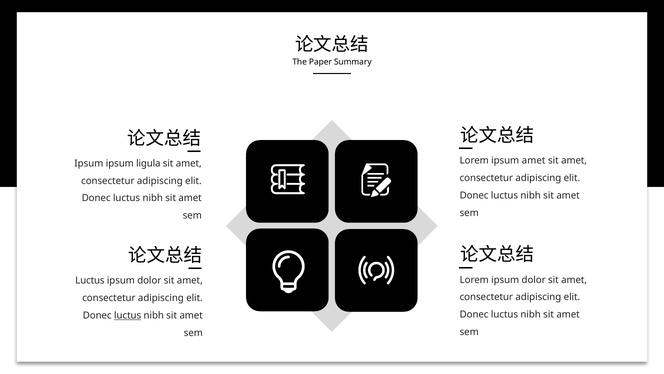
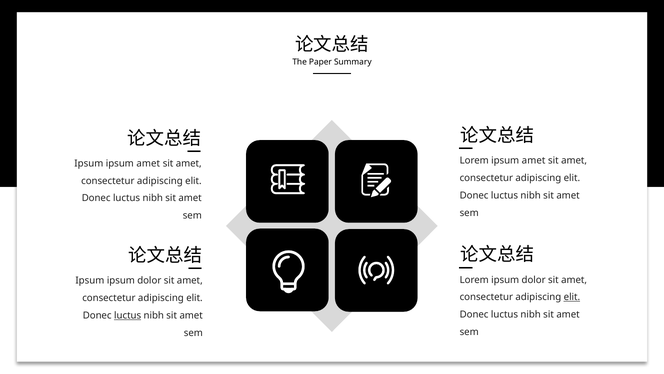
ligula: ligula -> amet (148, 163)
Luctus: Luctus -> Ipsum (90, 280)
elit underline: none -> present (572, 297)
